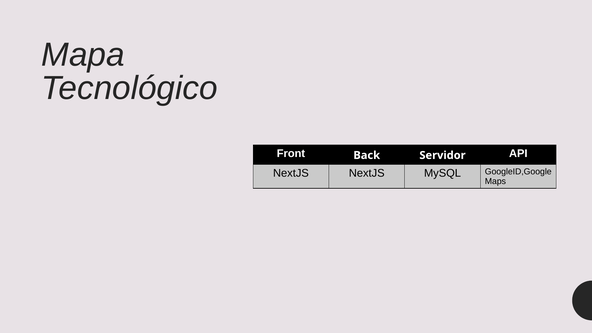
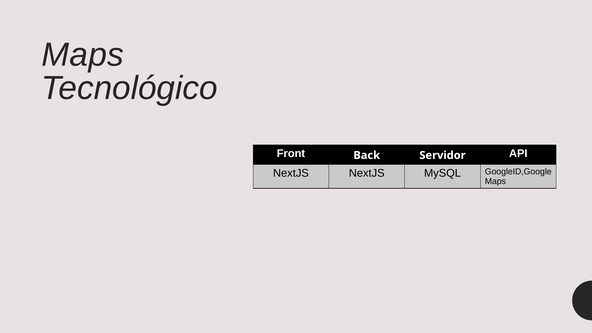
Mapa: Mapa -> Maps (83, 55)
